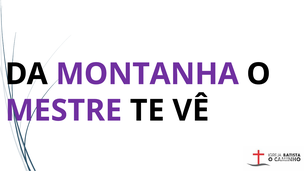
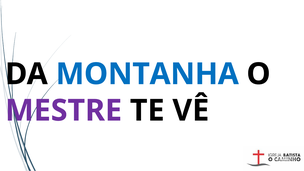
MONTANHA colour: purple -> blue (147, 74)
